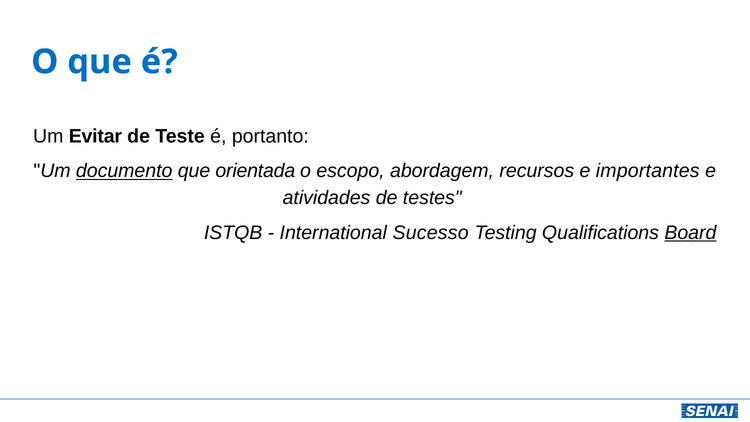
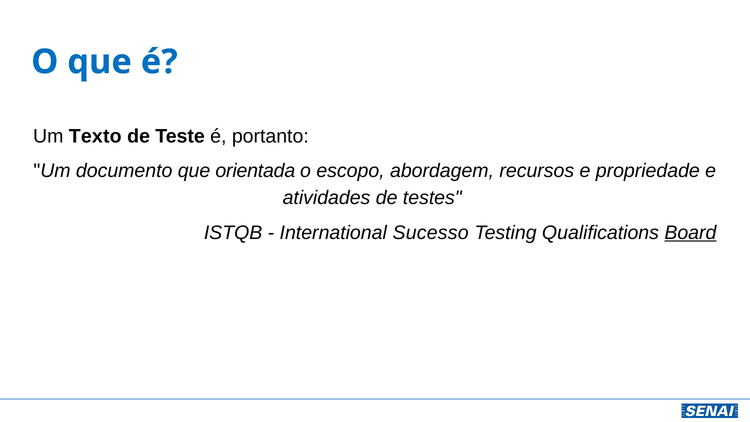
Evitar: Evitar -> Texto (95, 136)
documento underline: present -> none (124, 171)
importantes: importantes -> propriedade (648, 171)
